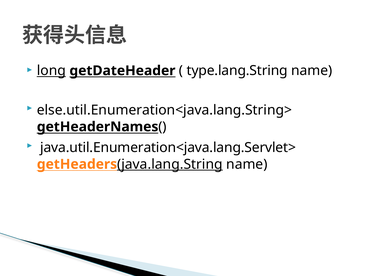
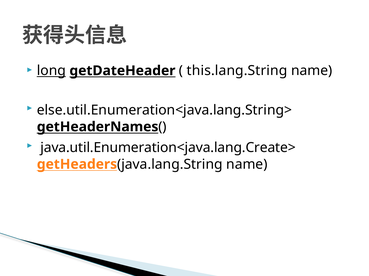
type.lang.String: type.lang.String -> this.lang.String (237, 71)
java.util.Enumeration<java.lang.Servlet>: java.util.Enumeration<java.lang.Servlet> -> java.util.Enumeration<java.lang.Create> (168, 148)
java.lang.String underline: present -> none (170, 165)
